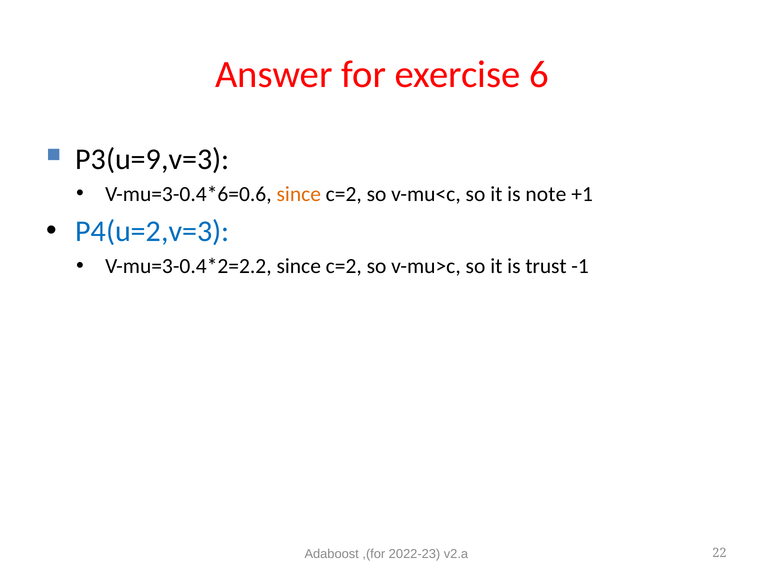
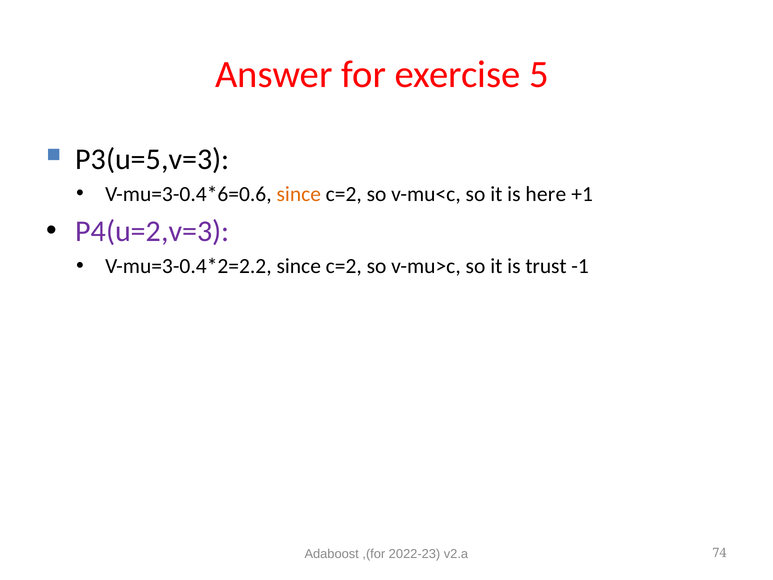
6: 6 -> 5 (539, 74)
P3(u=9,v=3: P3(u=9,v=3 -> P3(u=5,v=3 (152, 159)
note: note -> here (546, 194)
P4(u=2,v=3 colour: blue -> purple (152, 231)
22: 22 -> 74 (719, 553)
